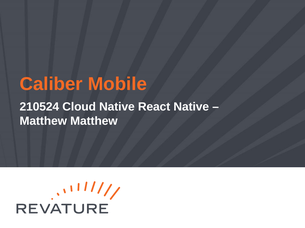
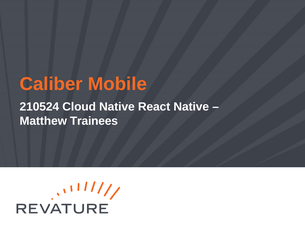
Matthew Matthew: Matthew -> Trainees (94, 121)
